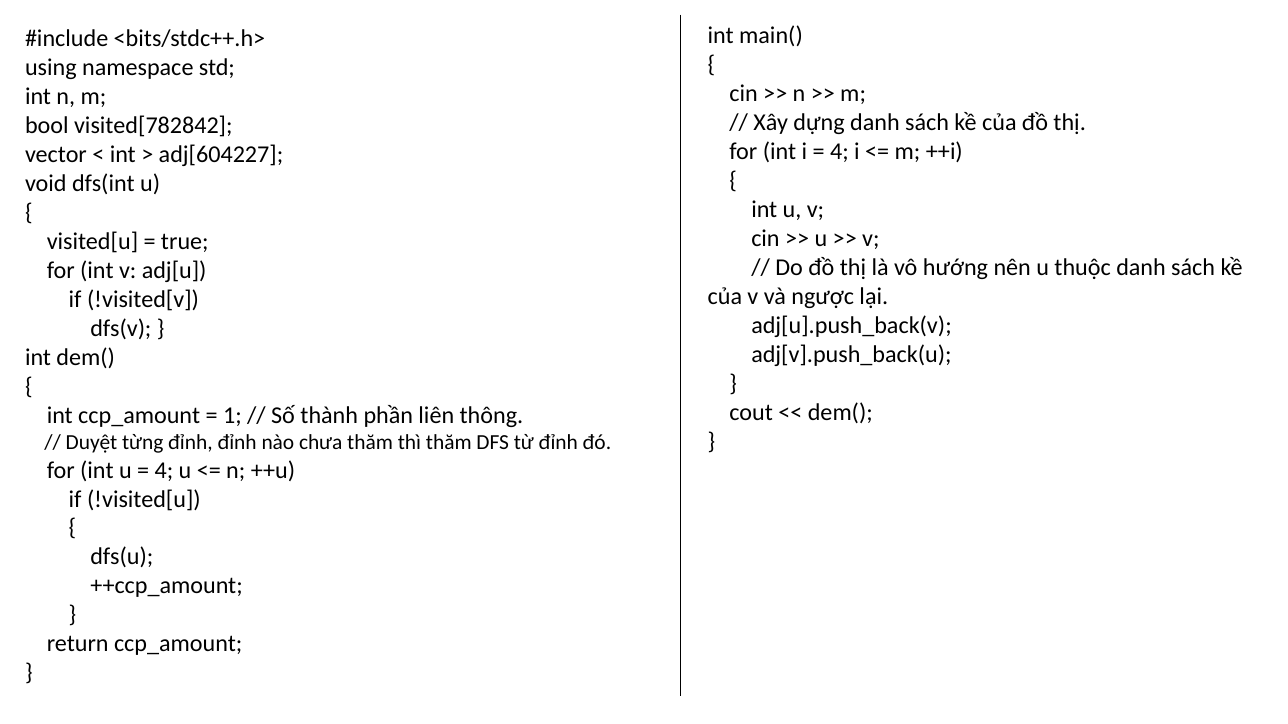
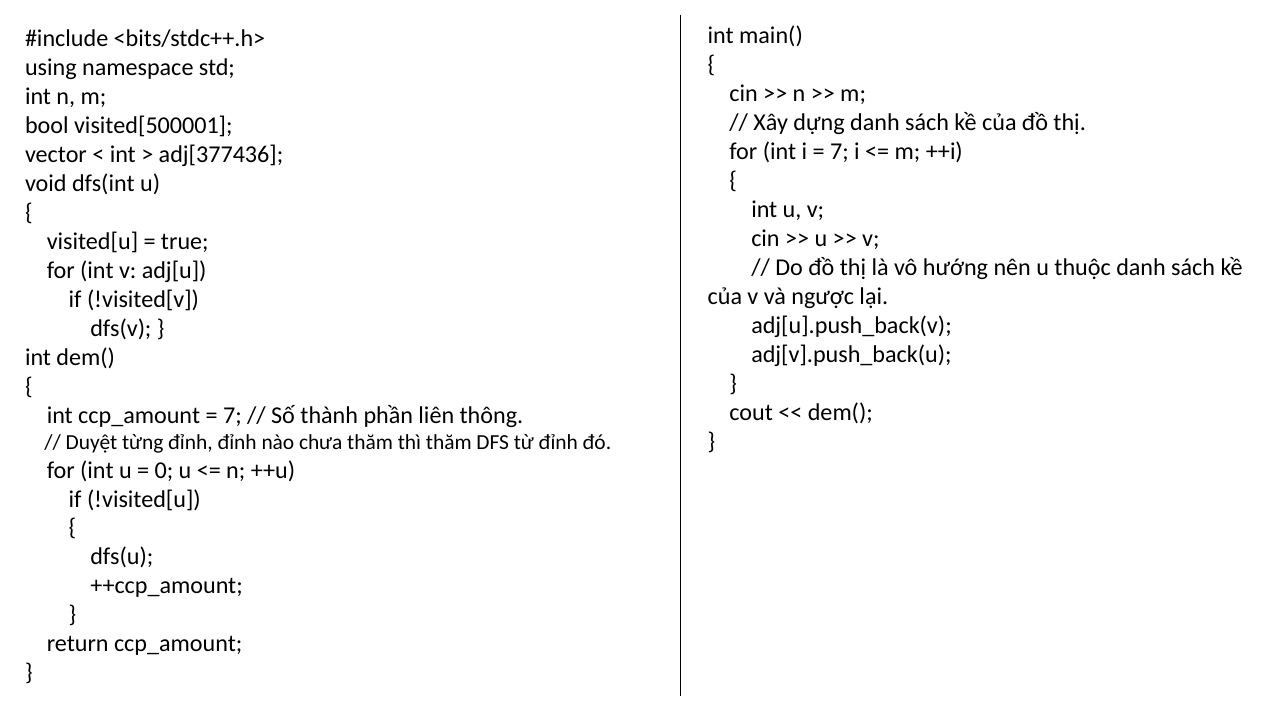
visited[782842: visited[782842 -> visited[500001 (153, 126)
4: 4 -> 7 (839, 152)
adj[604227: adj[604227 -> adj[377436 (221, 155)
1: 1 -> 7 (232, 416)
4: 4 -> 0 (164, 470)
